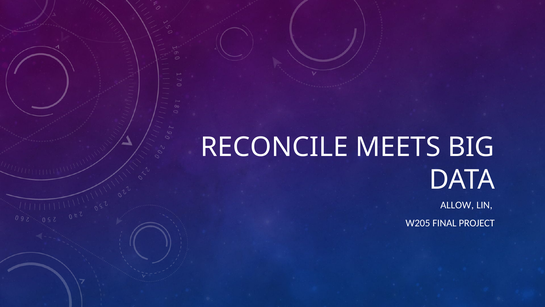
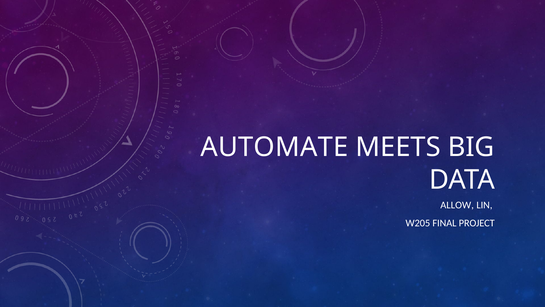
RECONCILE: RECONCILE -> AUTOMATE (274, 147)
